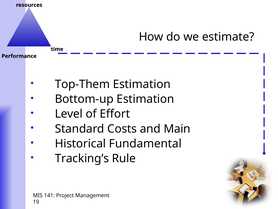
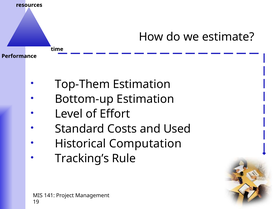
Main: Main -> Used (177, 129)
Fundamental: Fundamental -> Computation (145, 143)
